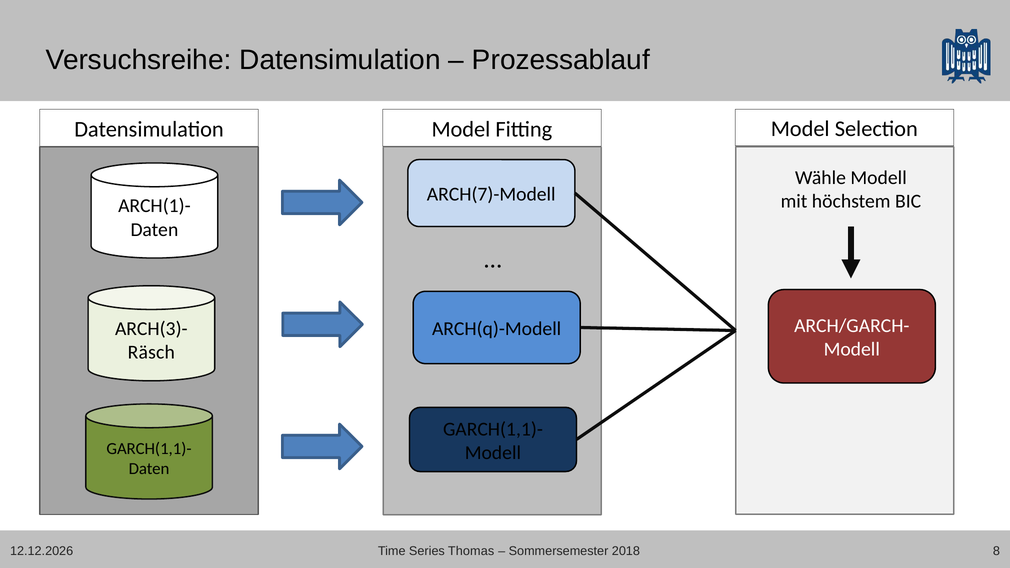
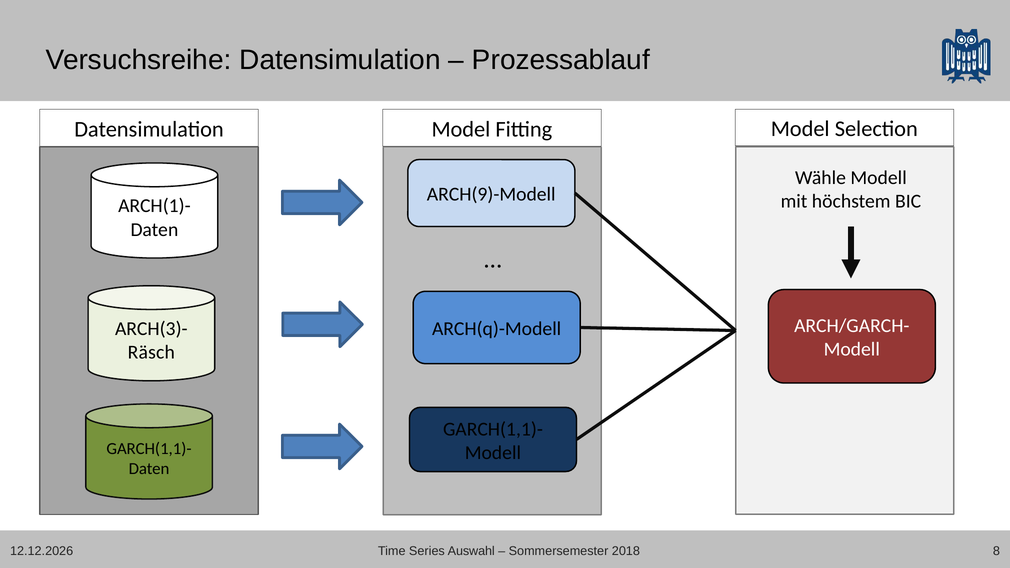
ARCH(7)-Modell: ARCH(7)-Modell -> ARCH(9)-Modell (491, 194)
Thomas: Thomas -> Auswahl (471, 551)
